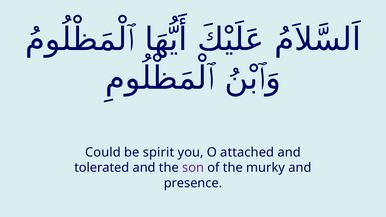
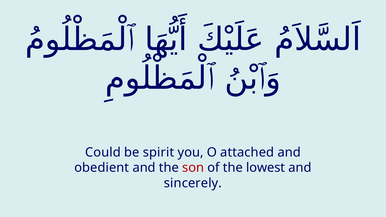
tolerated: tolerated -> obedient (102, 168)
son colour: purple -> red (193, 168)
murky: murky -> lowest (266, 168)
presence: presence -> sincerely (193, 183)
